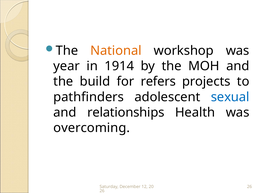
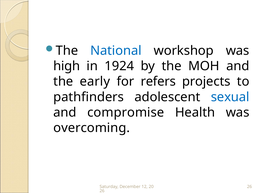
National colour: orange -> blue (116, 51)
year: year -> high (67, 66)
1914: 1914 -> 1924 (119, 66)
build: build -> early (95, 82)
relationships: relationships -> compromise (126, 113)
